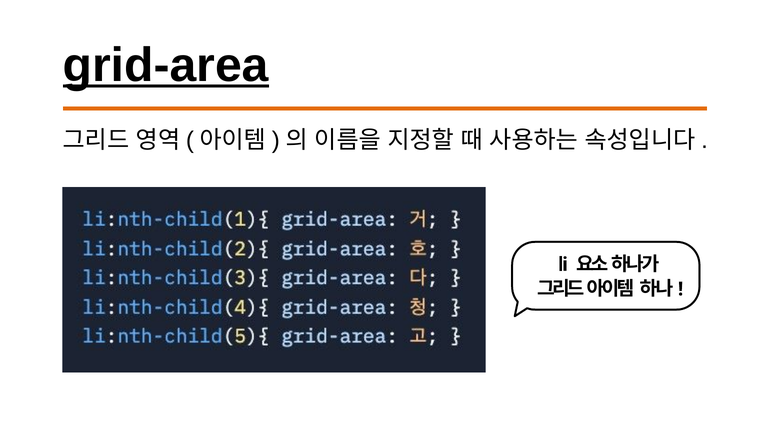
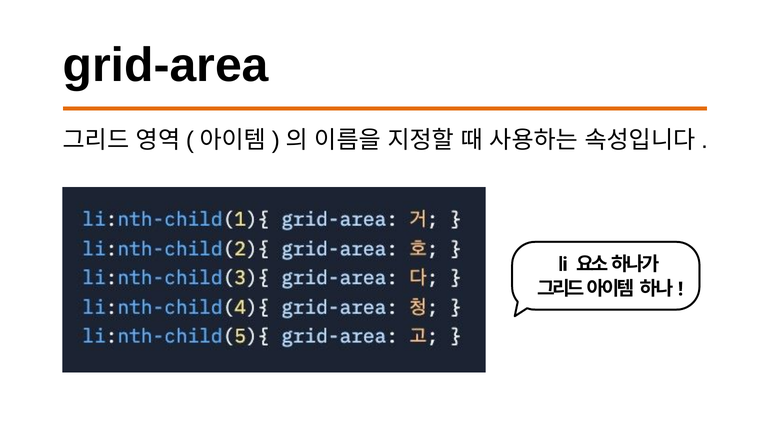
grid-area underline: present -> none (166, 65)
